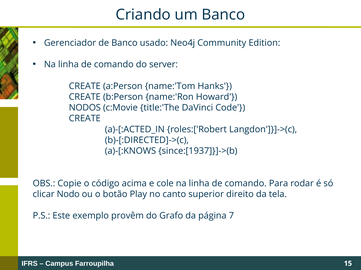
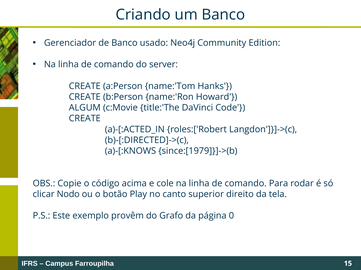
NODOS: NODOS -> ALGUM (85, 108)
since:[1937]}]->(b: since:[1937]}]->(b -> since:[1979]}]->(b (198, 151)
7: 7 -> 0 (231, 216)
